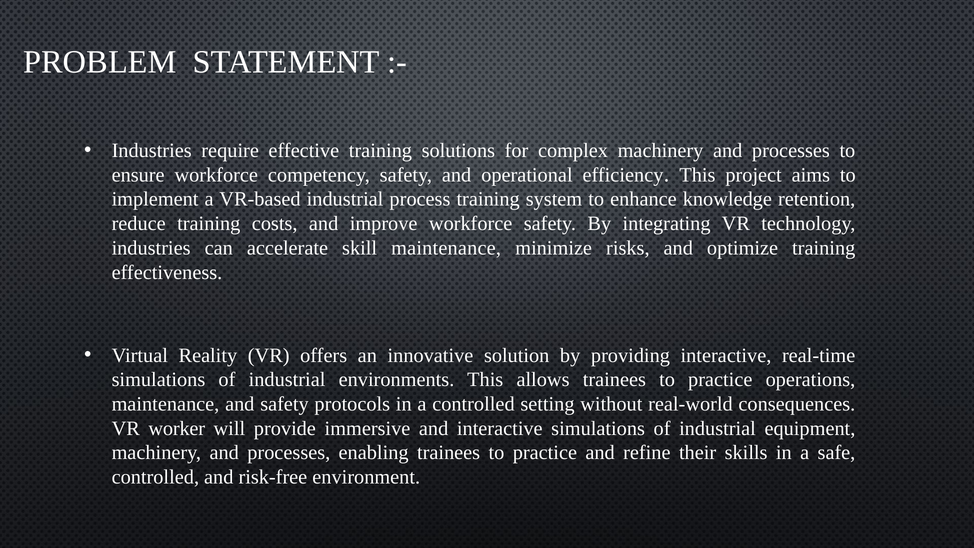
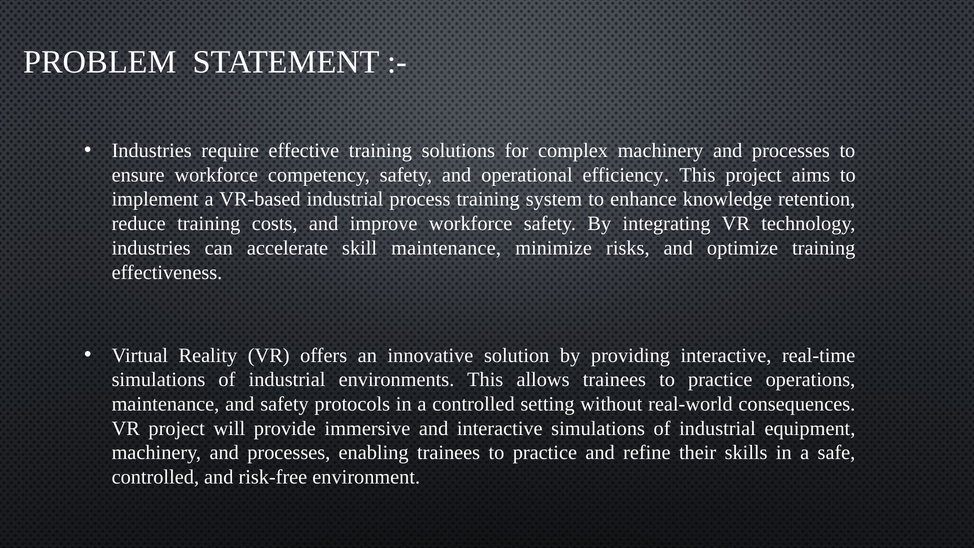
VR worker: worker -> project (177, 428)
